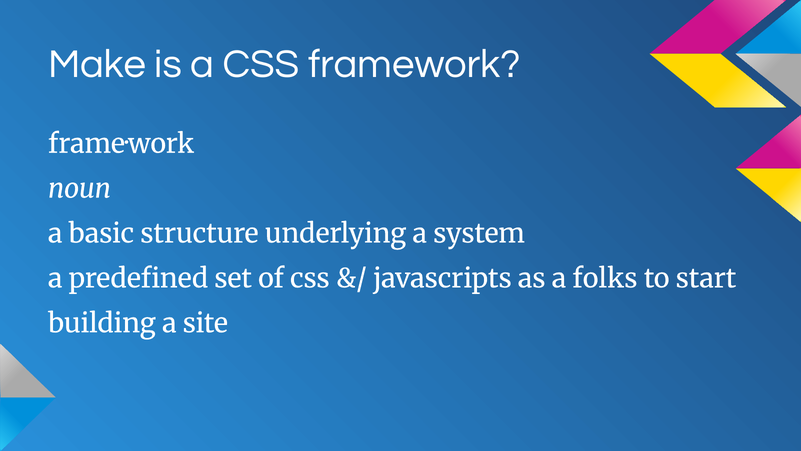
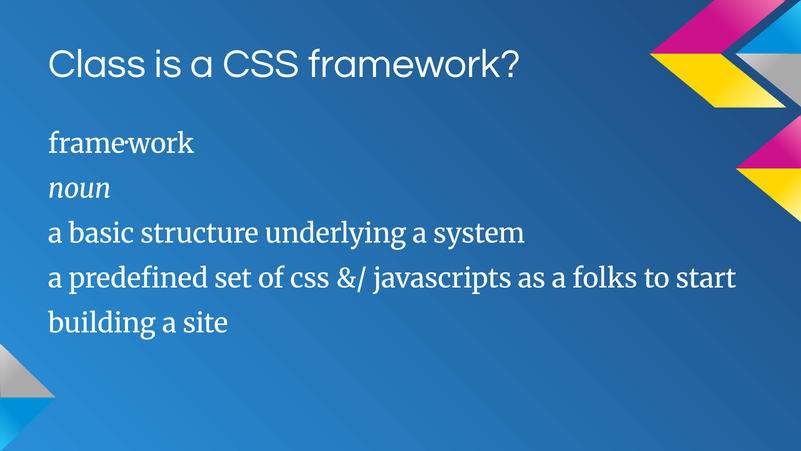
Make: Make -> Class (97, 64)
